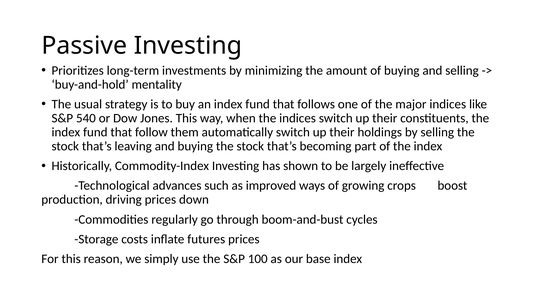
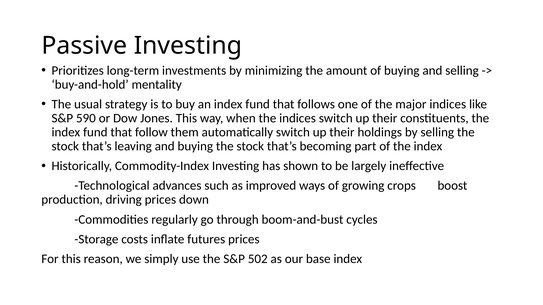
540: 540 -> 590 (86, 118)
100: 100 -> 502 (258, 259)
